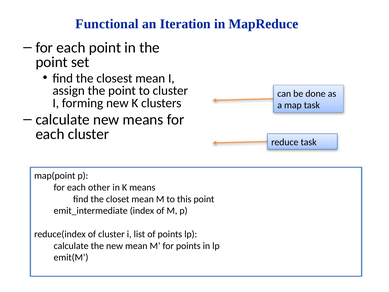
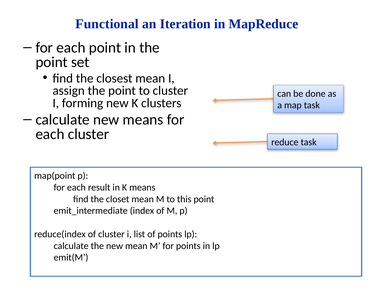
other: other -> result (99, 187)
